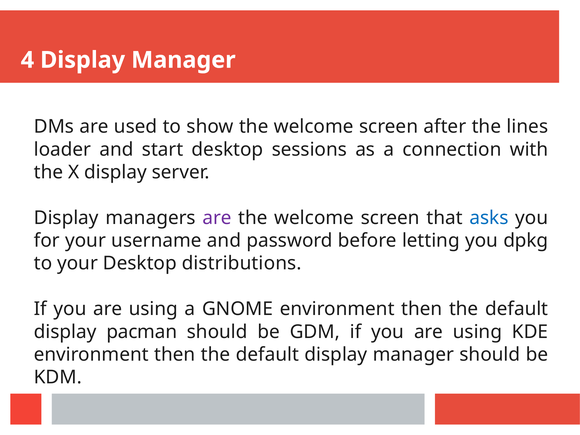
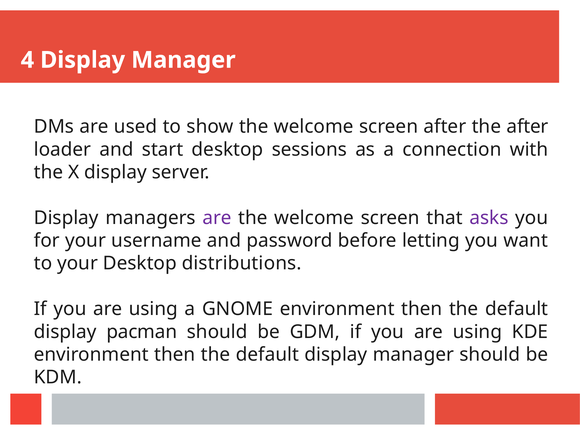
the lines: lines -> after (528, 127)
asks colour: blue -> purple (489, 218)
dpkg: dpkg -> want (526, 241)
